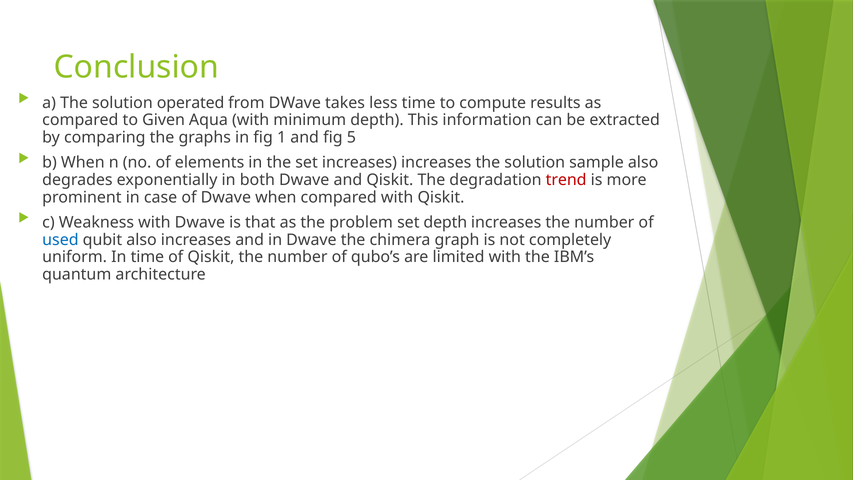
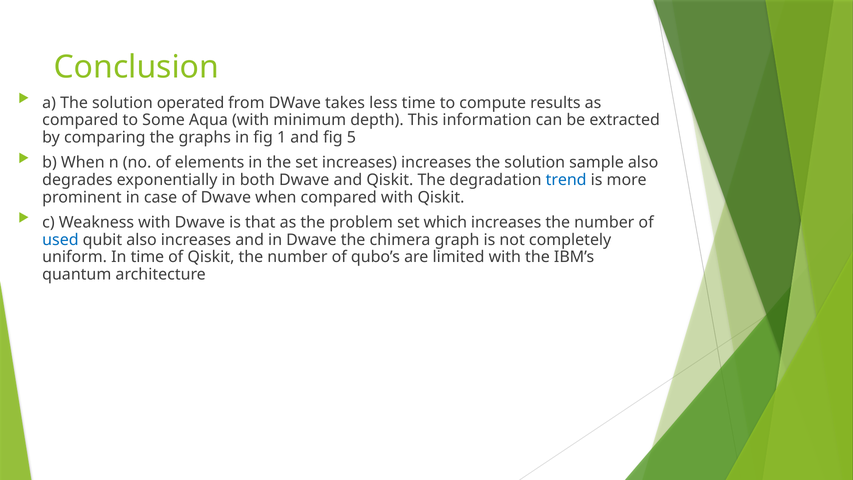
Given: Given -> Some (164, 120)
trend colour: red -> blue (566, 180)
set depth: depth -> which (445, 222)
